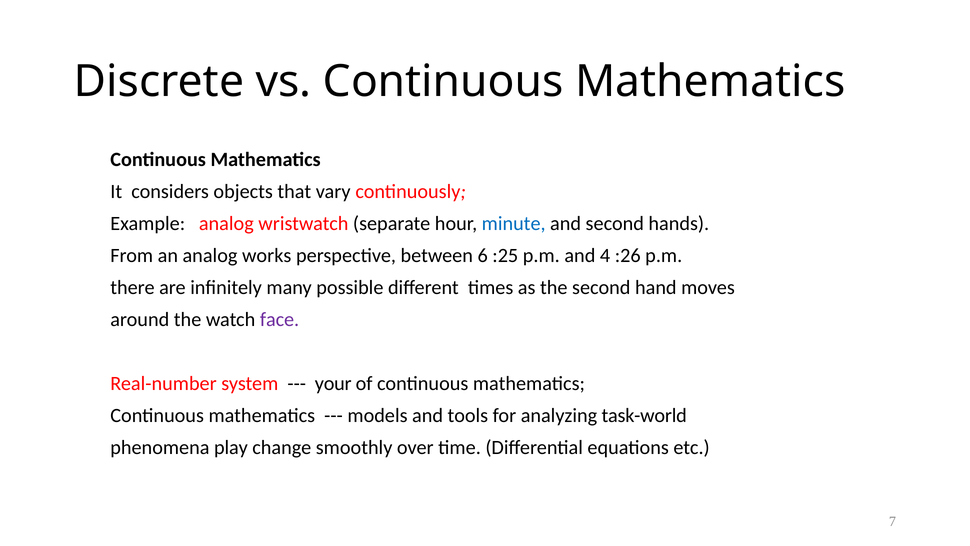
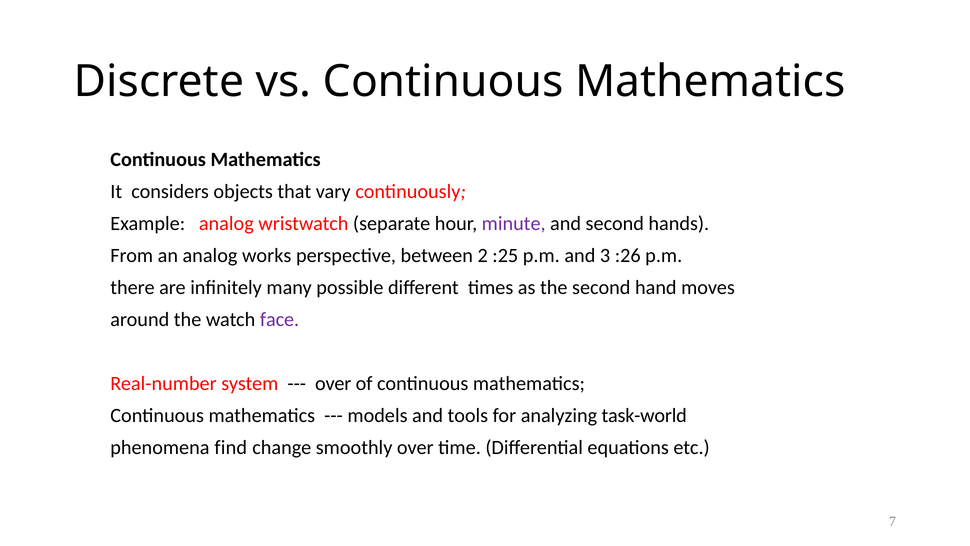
minute colour: blue -> purple (514, 224)
6: 6 -> 2 (483, 256)
4: 4 -> 3 (605, 256)
your: your -> over (333, 383)
play: play -> find (231, 447)
